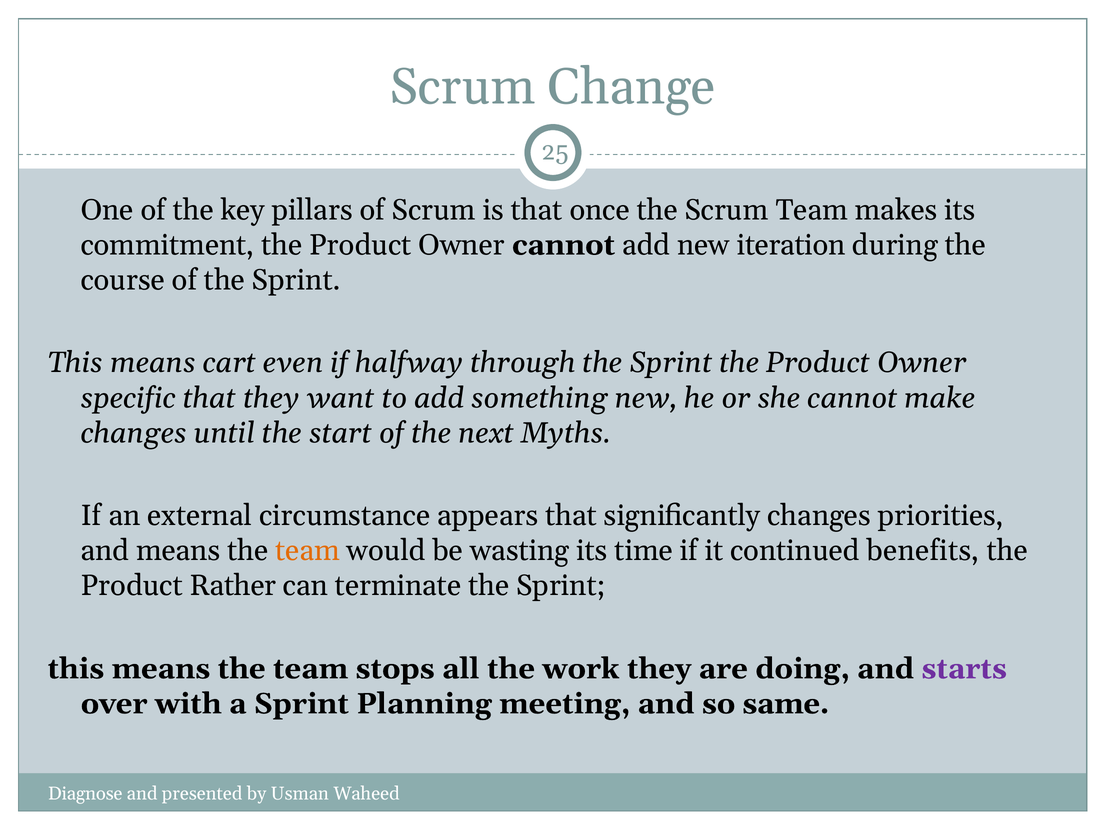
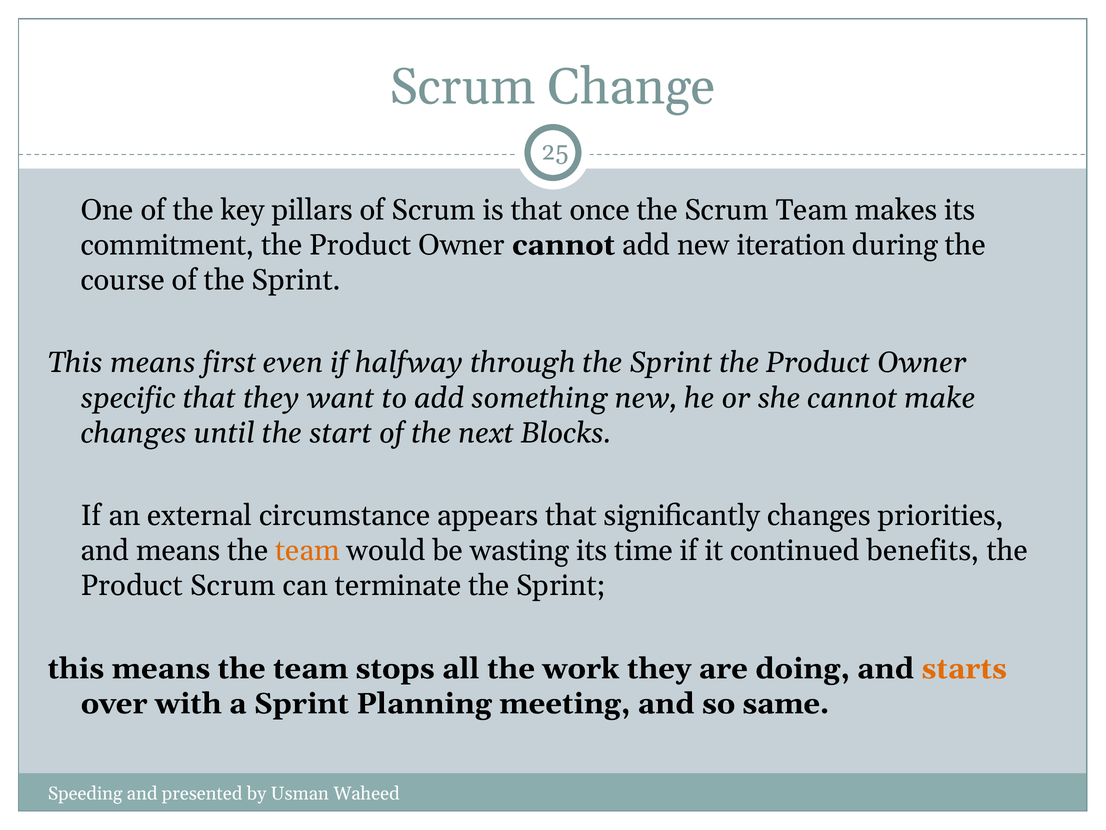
cart: cart -> first (230, 363)
Myths: Myths -> Blocks (566, 433)
Product Rather: Rather -> Scrum (233, 585)
starts colour: purple -> orange (964, 668)
Diagnose: Diagnose -> Speeding (85, 793)
